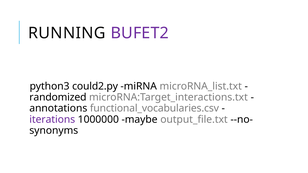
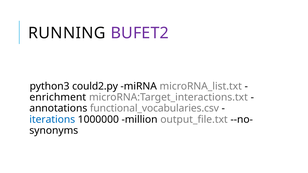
randomized: randomized -> enrichment (58, 97)
iterations colour: purple -> blue (52, 120)
maybe: maybe -> million (140, 120)
